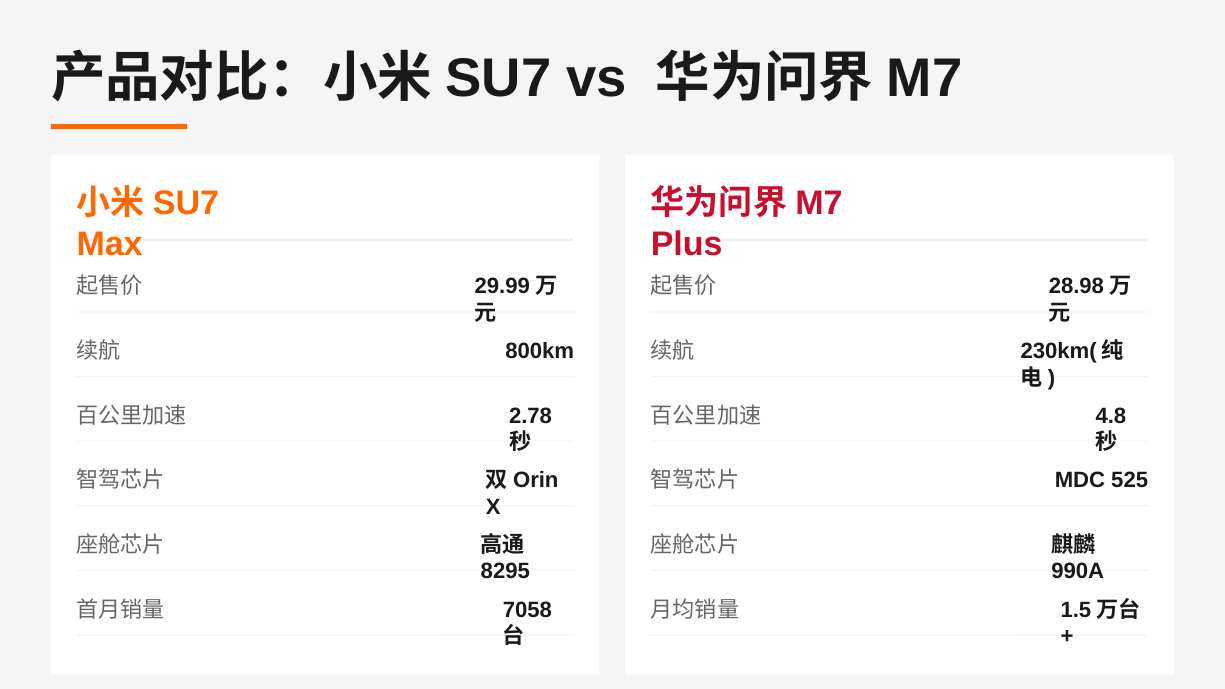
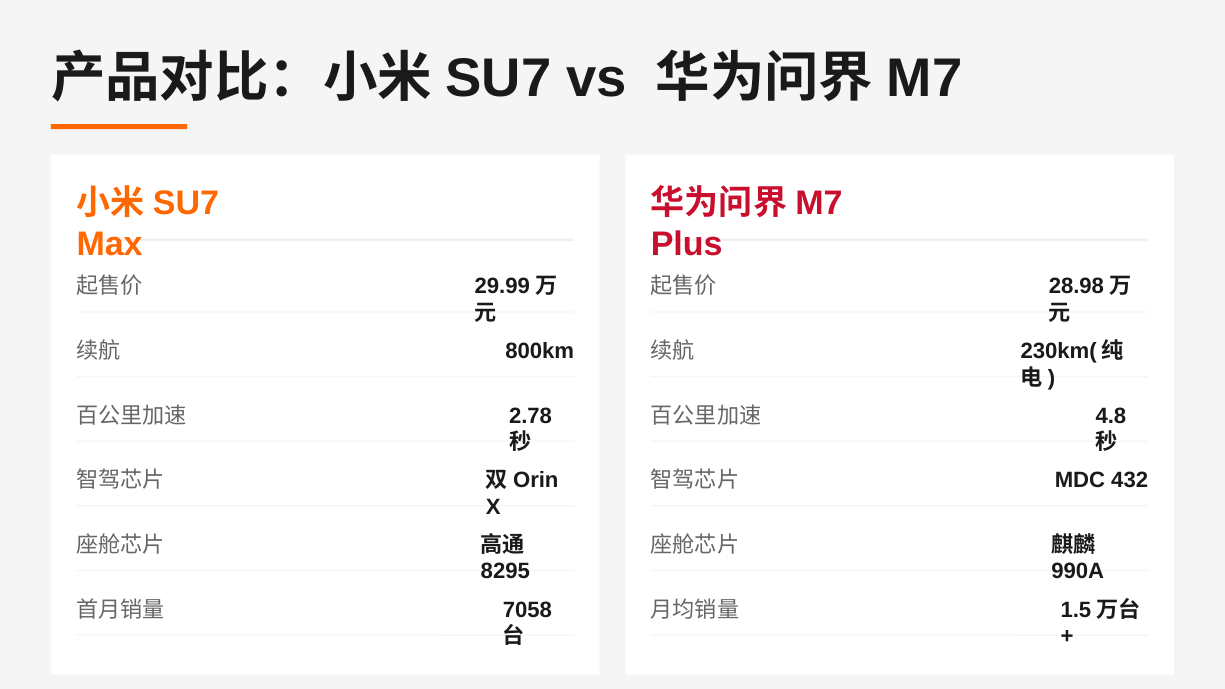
525: 525 -> 432 (1130, 481)
